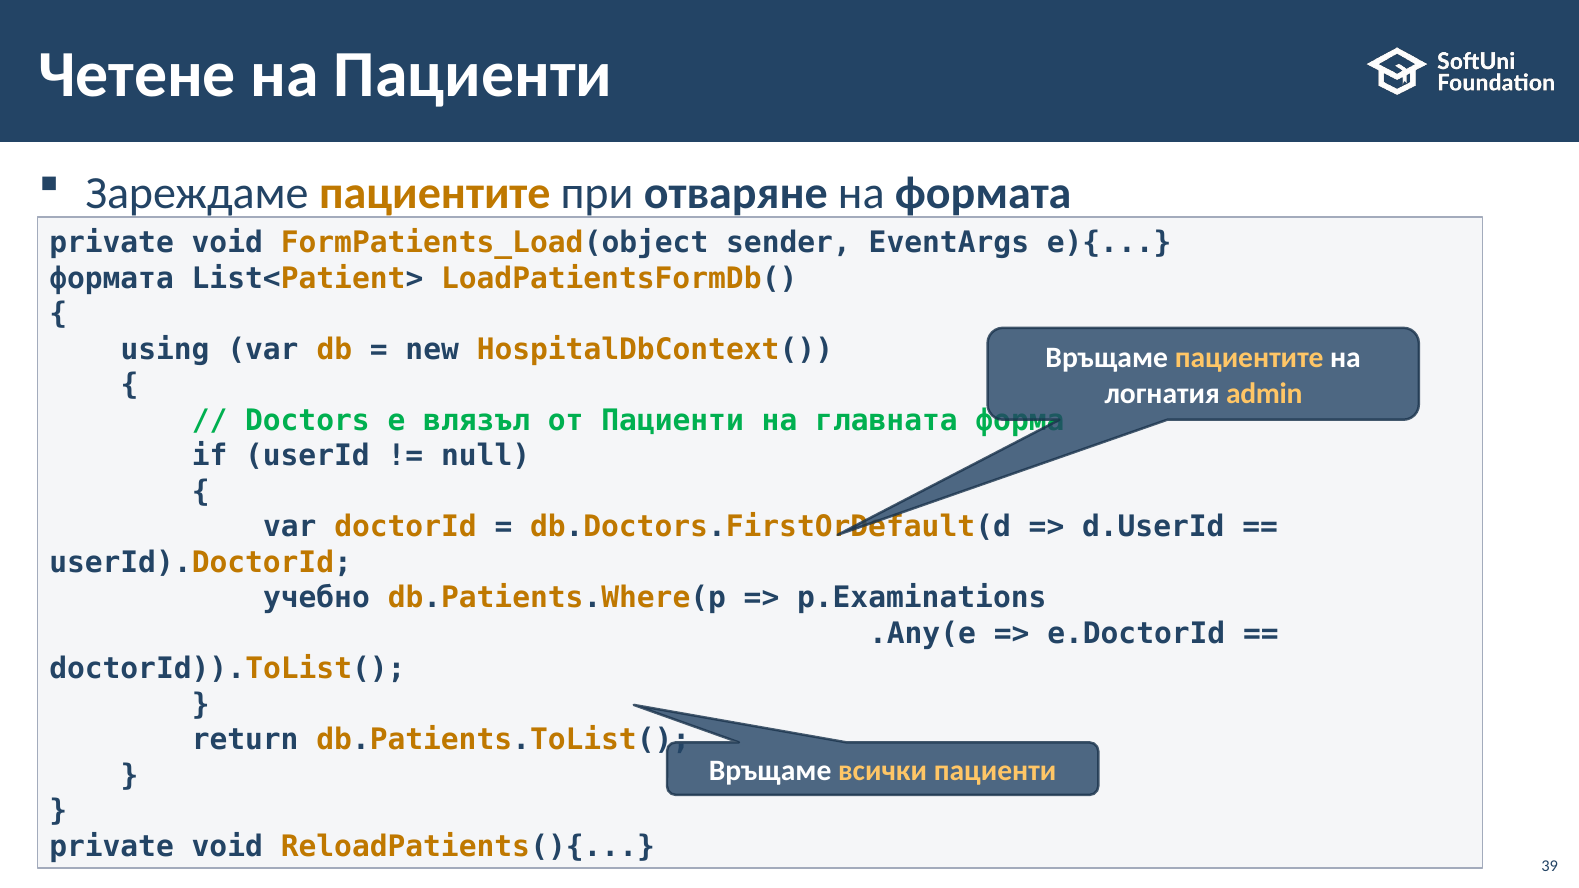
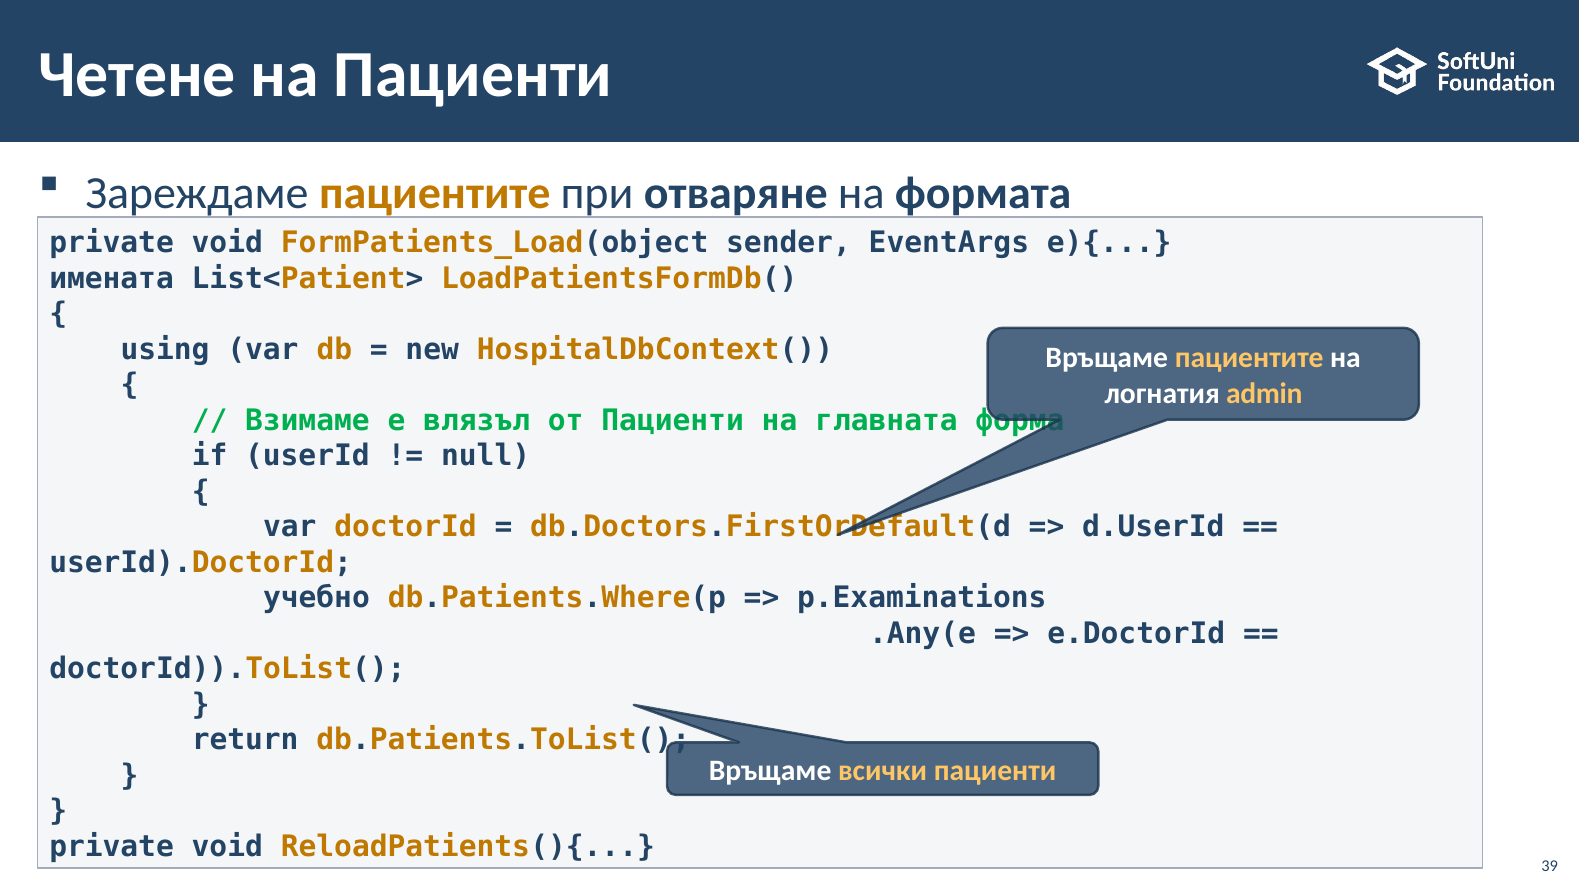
формата: формата -> имената (112, 278)
Doctors: Doctors -> Взимаме (307, 420)
